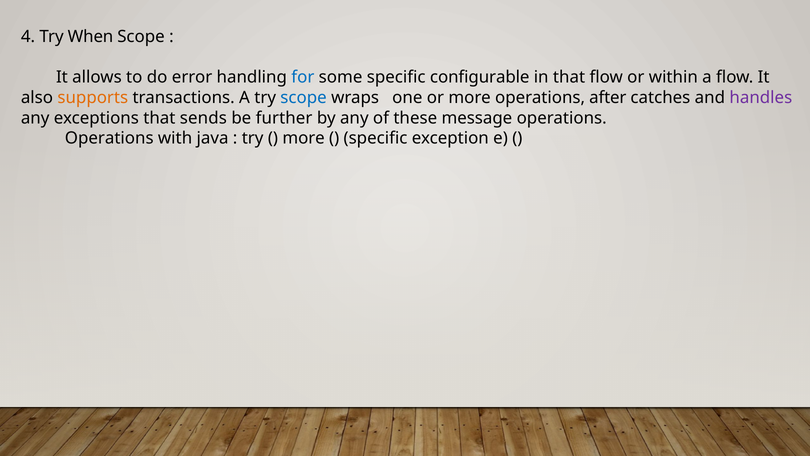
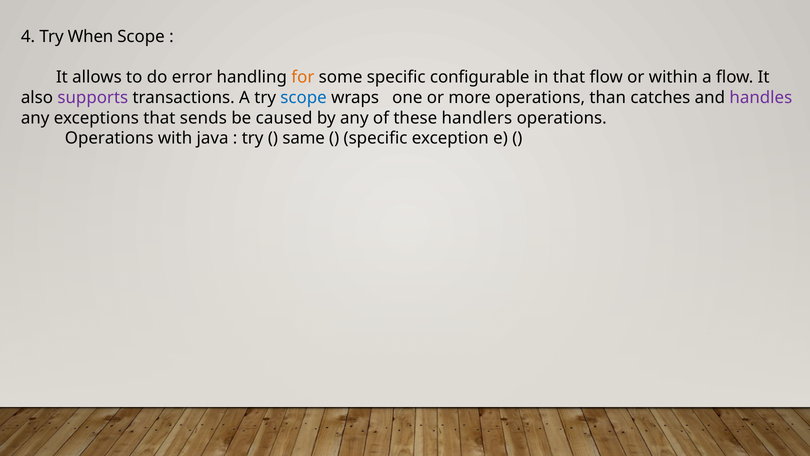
for colour: blue -> orange (303, 77)
supports colour: orange -> purple (93, 98)
after: after -> than (608, 98)
further: further -> caused (284, 118)
message: message -> handlers (477, 118)
more: more -> same (304, 138)
